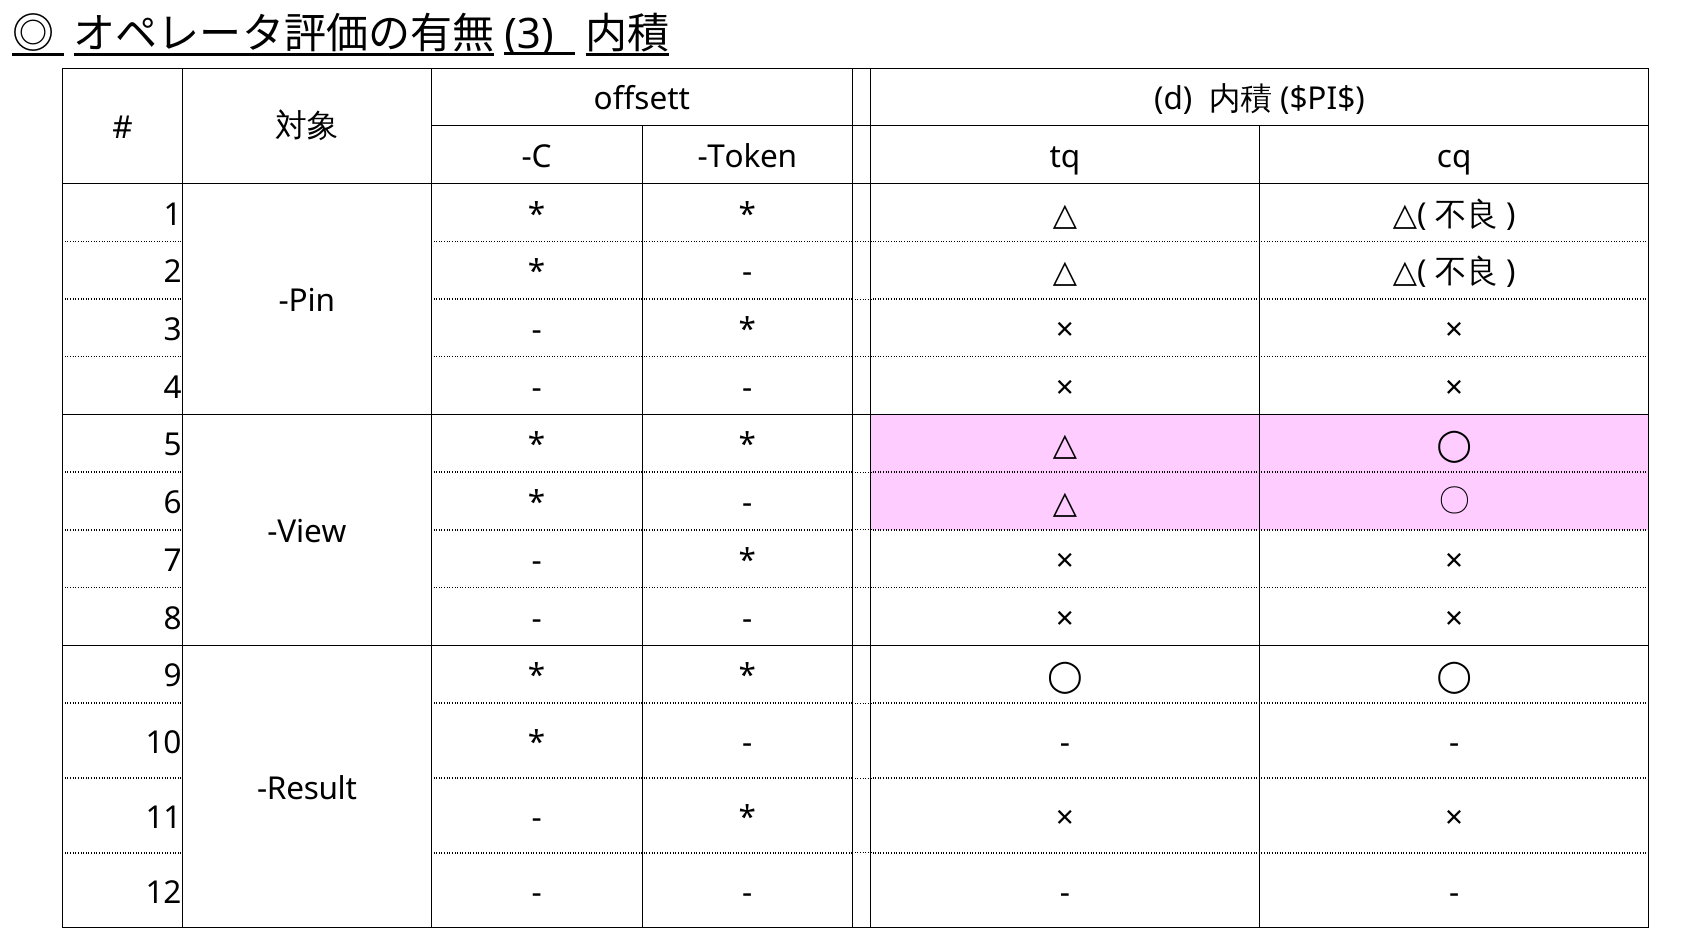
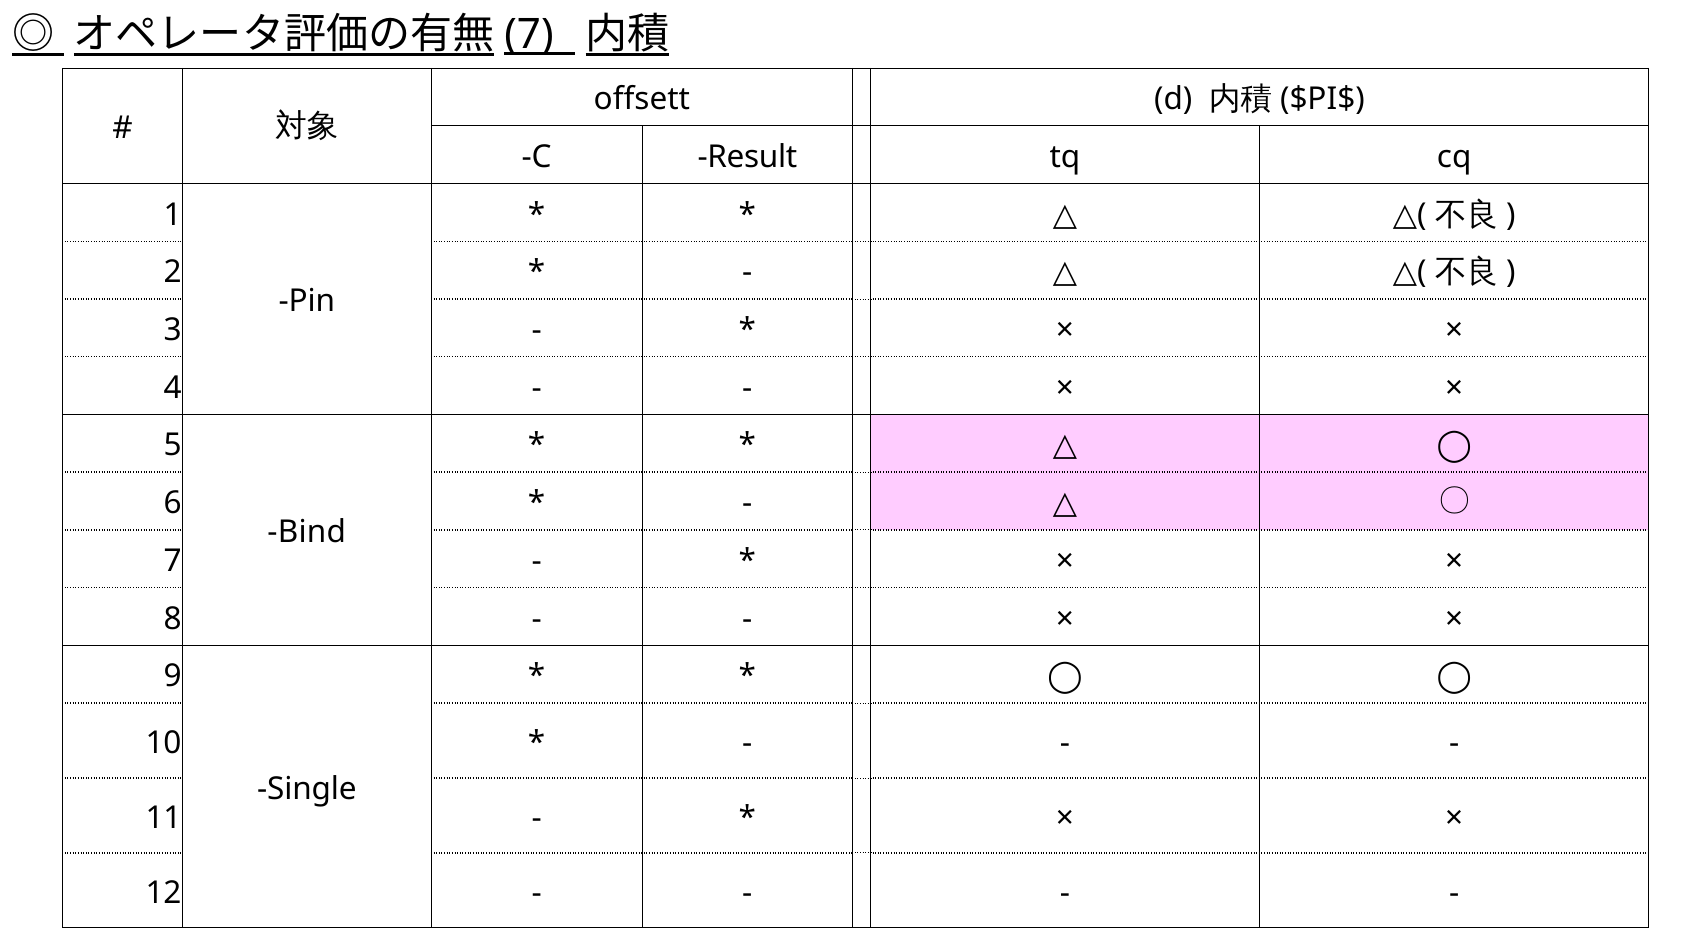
3: 3 -> 7 (529, 34)
Token: Token -> Result (747, 157)
View: View -> Bind (307, 532)
Result: Result -> Single (307, 789)
